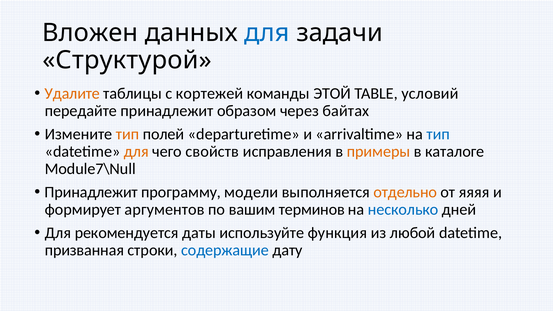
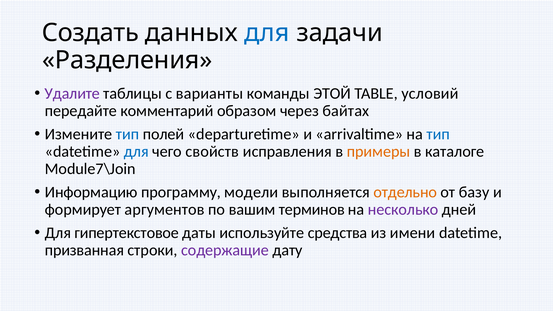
Вложен: Вложен -> Создать (90, 33)
Структурой: Структурой -> Разделения (127, 60)
Удалите colour: orange -> purple (72, 93)
кортежей: кортежей -> варианты (210, 93)
передайте принадлежит: принадлежит -> комментарий (167, 111)
тип colour: orange -> blue (128, 134)
для colour: orange -> blue (136, 152)
Module7\Null: Module7\Null -> Module7\Join (90, 169)
Принадлежит: Принадлежит -> Информацию (91, 192)
яяяя: яяяя -> базу (474, 192)
несколько colour: blue -> purple (403, 210)
рекомендуется: рекомендуется -> гипертекстовое (127, 233)
функция: функция -> средства (338, 233)
любой: любой -> имени (413, 233)
содержащие colour: blue -> purple (225, 250)
